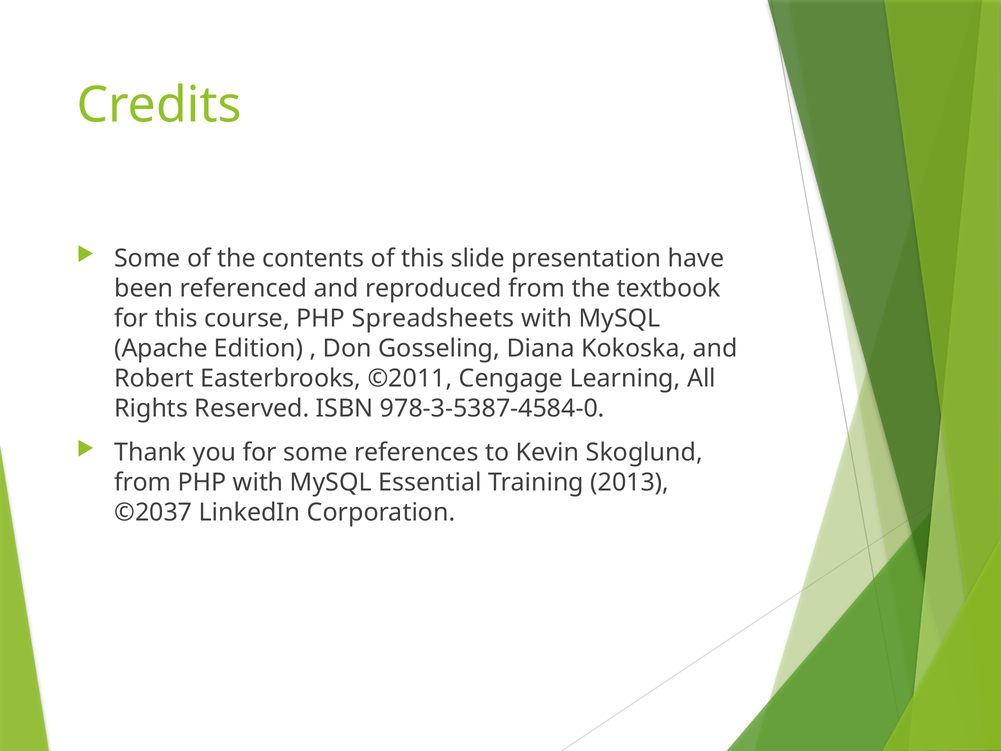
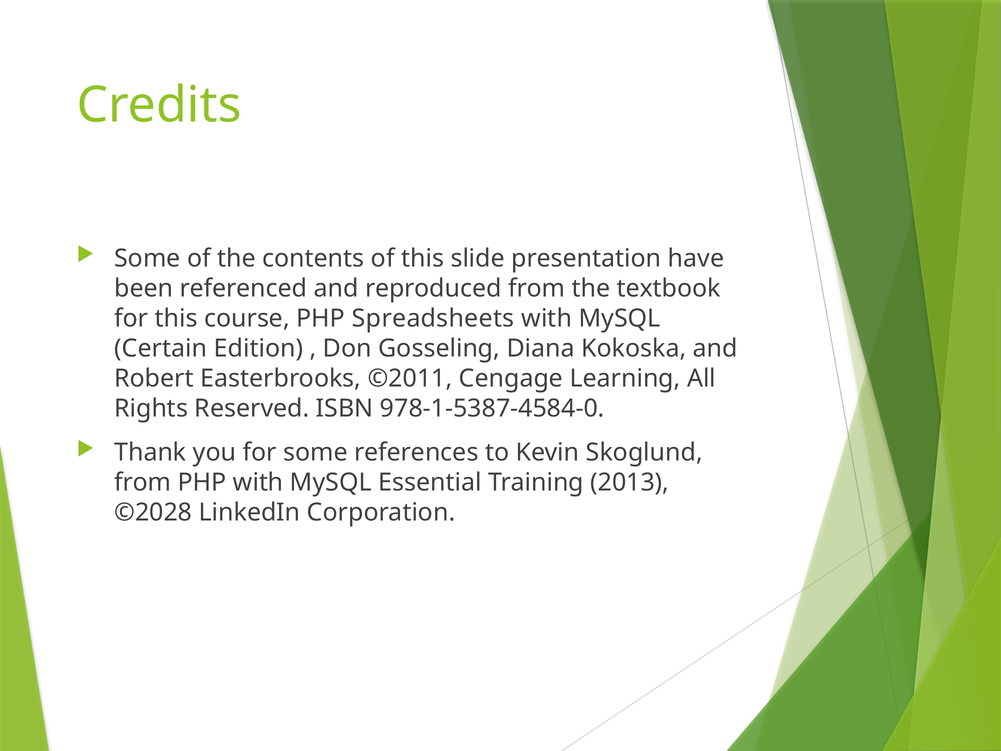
Apache: Apache -> Certain (161, 348)
978-3-5387-4584-0: 978-3-5387-4584-0 -> 978-1-5387-4584-0 (492, 408)
©2037: ©2037 -> ©2028 (153, 512)
